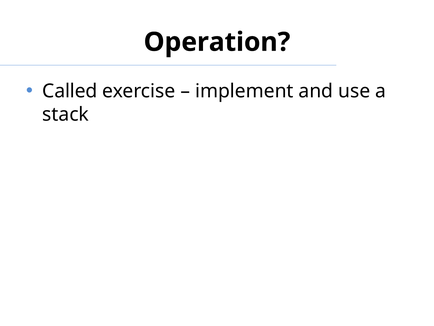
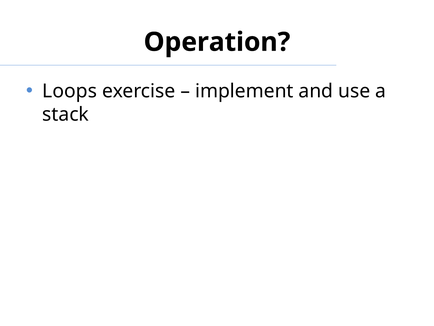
Called: Called -> Loops (70, 91)
